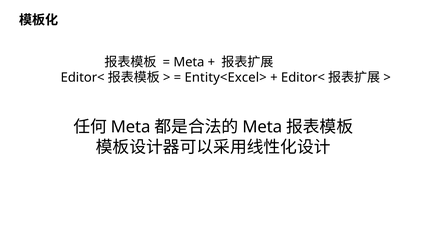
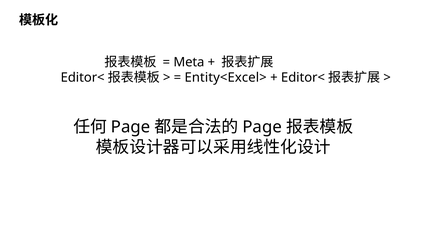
Meta: Meta -> Page (131, 127)
Meta: Meta -> Page (262, 127)
